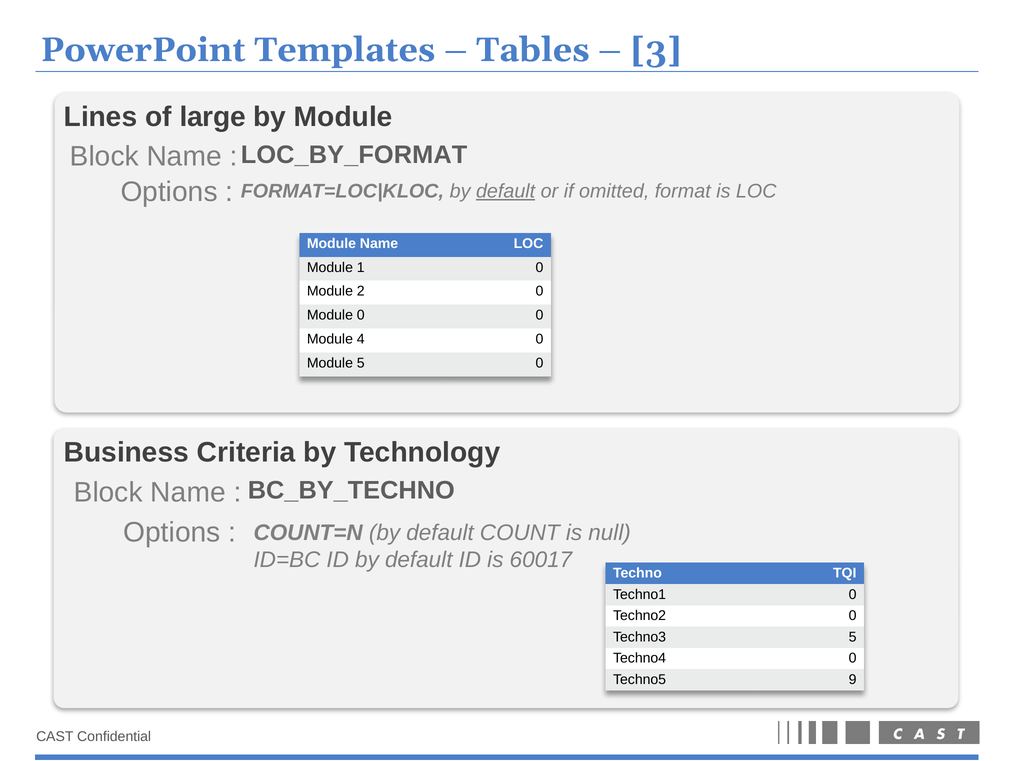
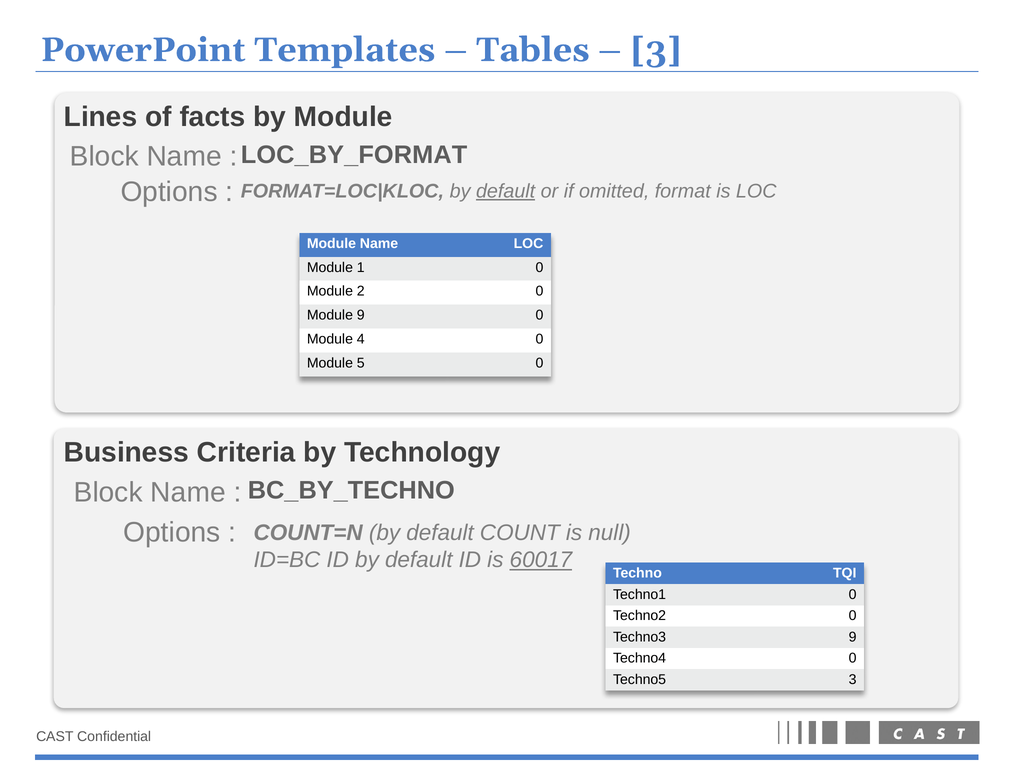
large: large -> facts (212, 117)
Module 0: 0 -> 9 (361, 315)
60017 underline: none -> present (541, 560)
Techno3 5: 5 -> 9 (853, 637)
Techno5 9: 9 -> 3 (853, 679)
